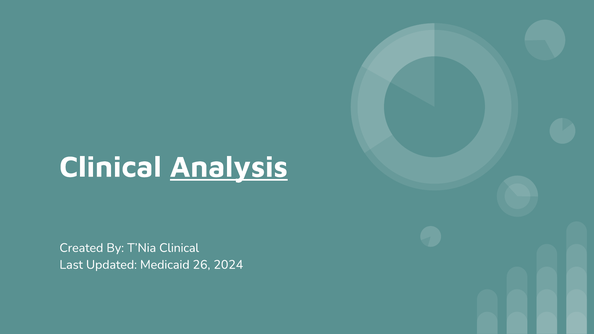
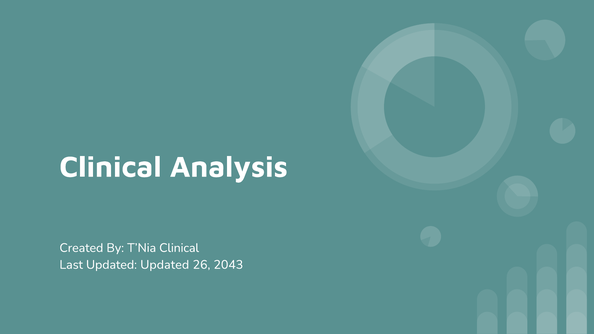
Analysis underline: present -> none (229, 167)
Updated Medicaid: Medicaid -> Updated (165, 265)
2024: 2024 -> 2043 (228, 265)
